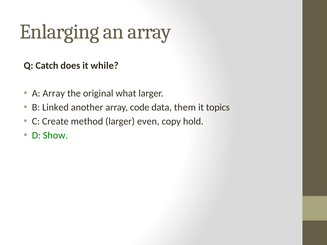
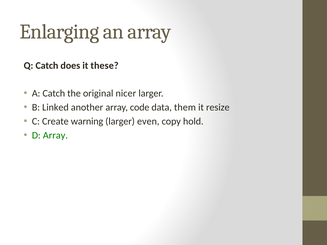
while: while -> these (105, 66)
A Array: Array -> Catch (54, 94)
what: what -> nicer (126, 94)
topics: topics -> resize (218, 107)
method: method -> warning (87, 121)
D Show: Show -> Array (55, 135)
